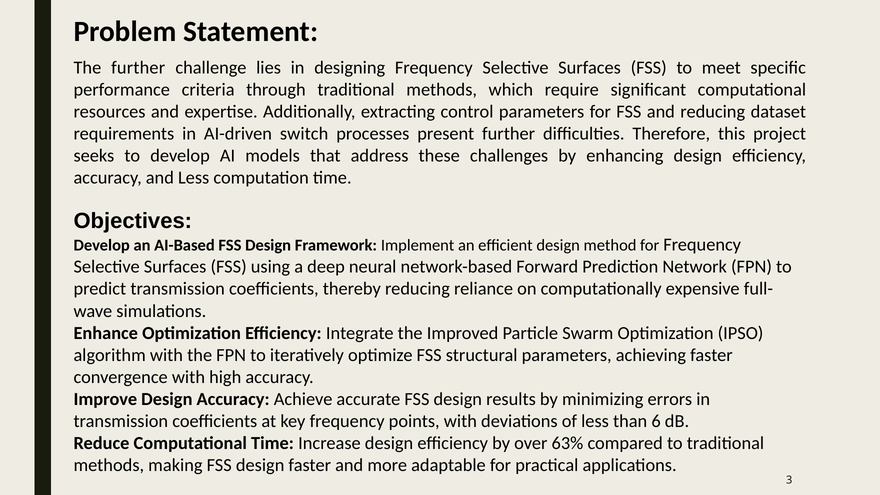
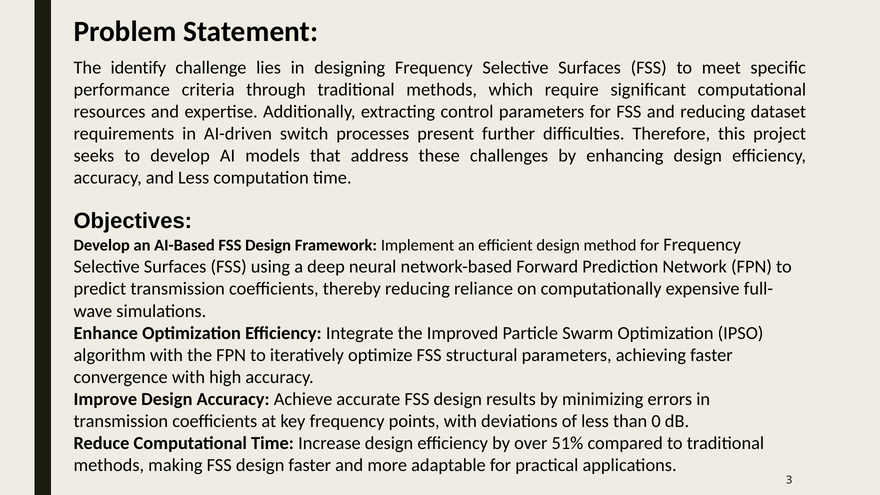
The further: further -> identify (138, 68)
6: 6 -> 0 (656, 421)
63%: 63% -> 51% (567, 443)
